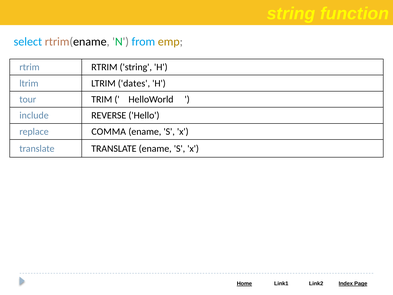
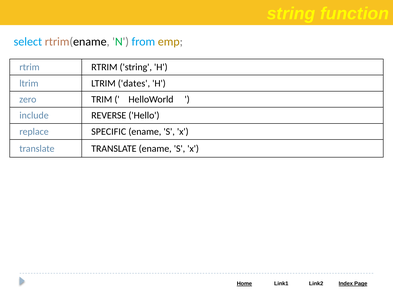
tour: tour -> zero (28, 99)
COMMA: COMMA -> SPECIFIC (109, 131)
